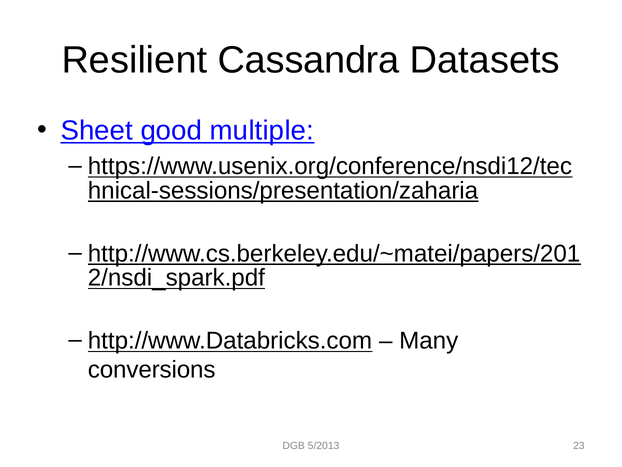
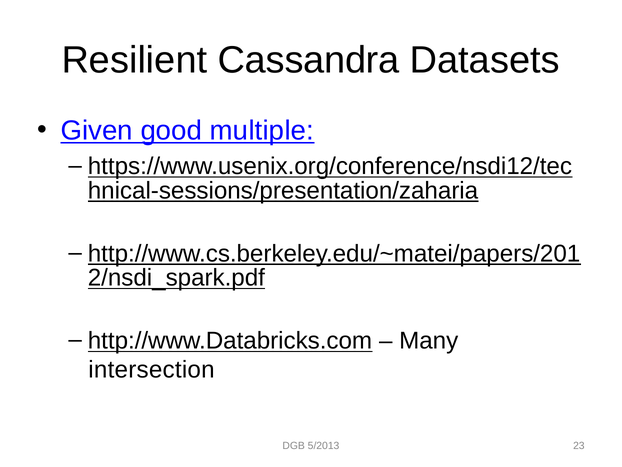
Sheet: Sheet -> Given (97, 130)
conversions: conversions -> intersection (151, 370)
